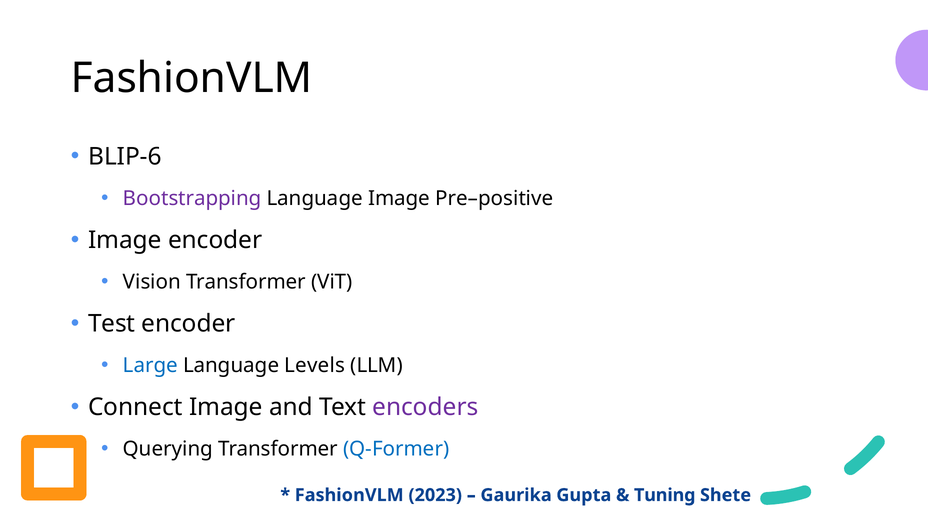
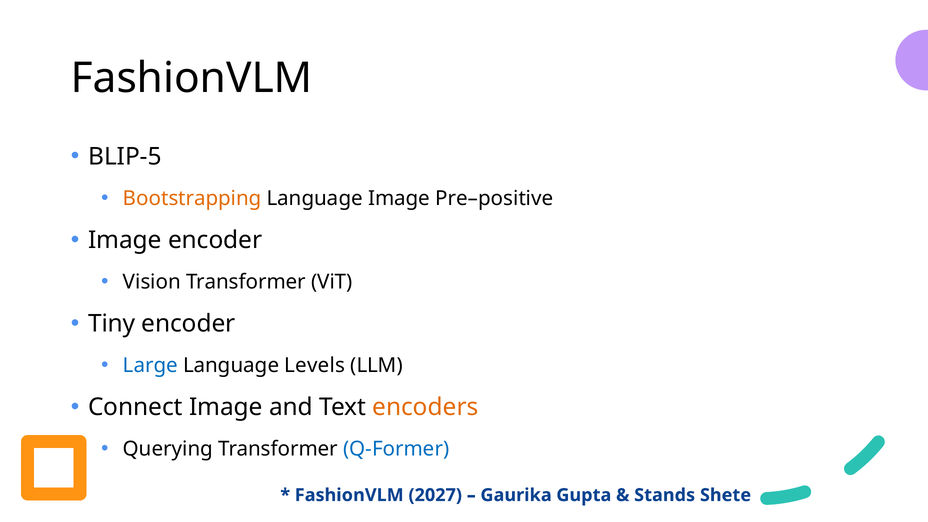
BLIP-6: BLIP-6 -> BLIP-5 (125, 156)
Bootstrapping colour: purple -> orange (192, 198)
Test: Test -> Tiny (112, 324)
encoders colour: purple -> orange (425, 407)
2023: 2023 -> 2027 (435, 495)
Tuning: Tuning -> Stands (665, 495)
